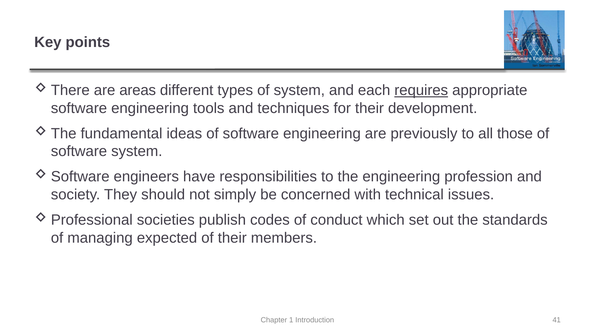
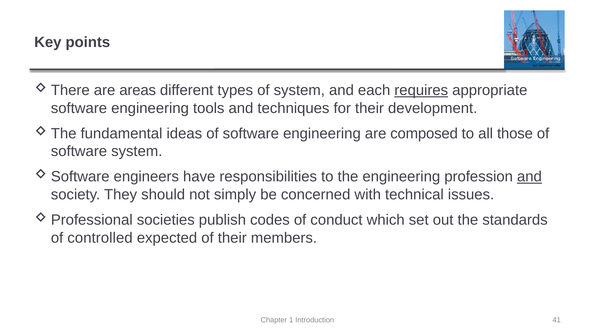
previously: previously -> composed (424, 133)
and underline: none -> present (529, 177)
managing: managing -> controlled (100, 238)
